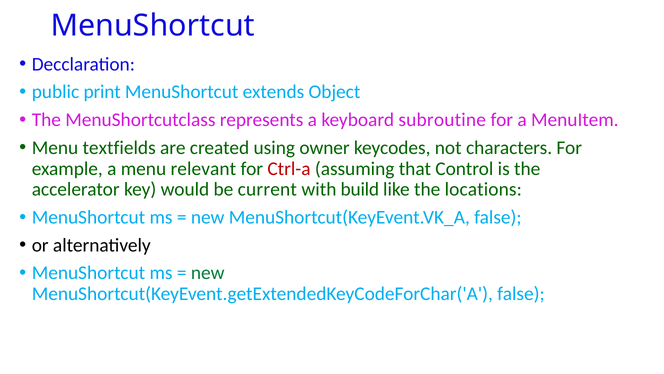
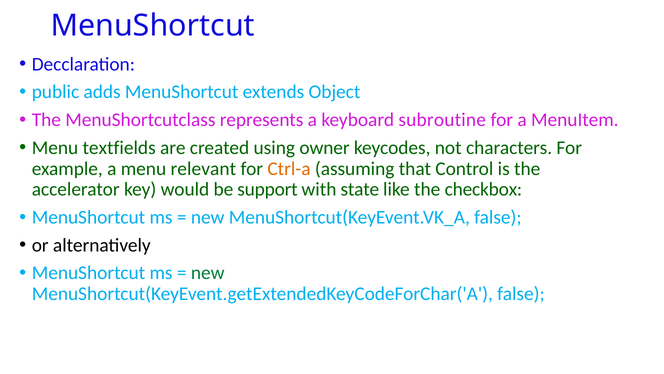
print: print -> adds (102, 92)
Ctrl-a colour: red -> orange (289, 168)
current: current -> support (268, 189)
build: build -> state (360, 189)
locations: locations -> checkbox (483, 189)
